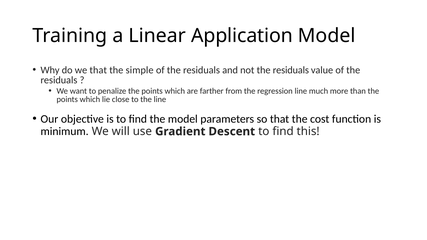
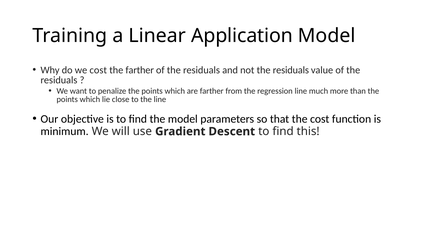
we that: that -> cost (98, 70)
the simple: simple -> farther (140, 70)
